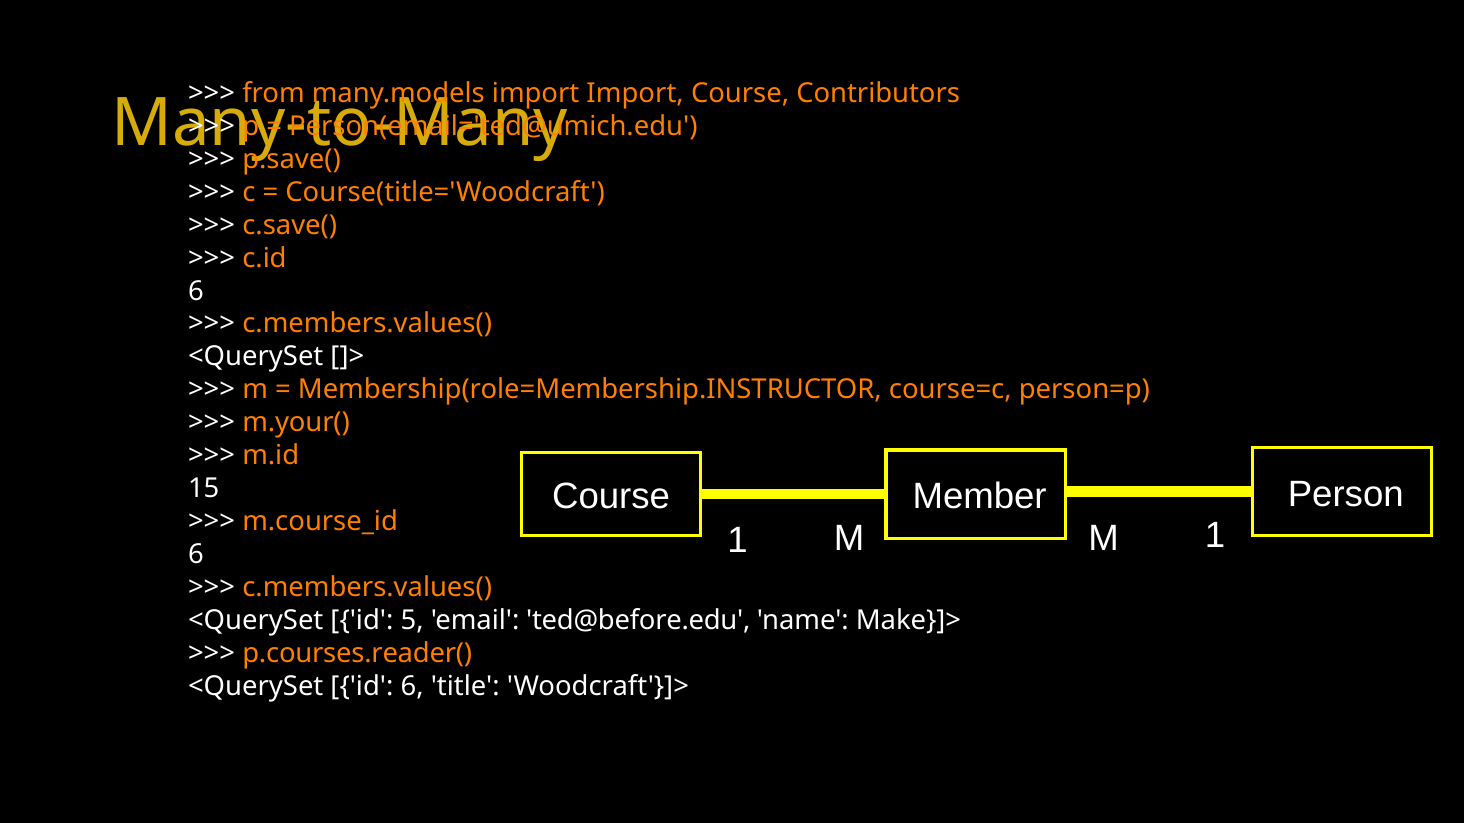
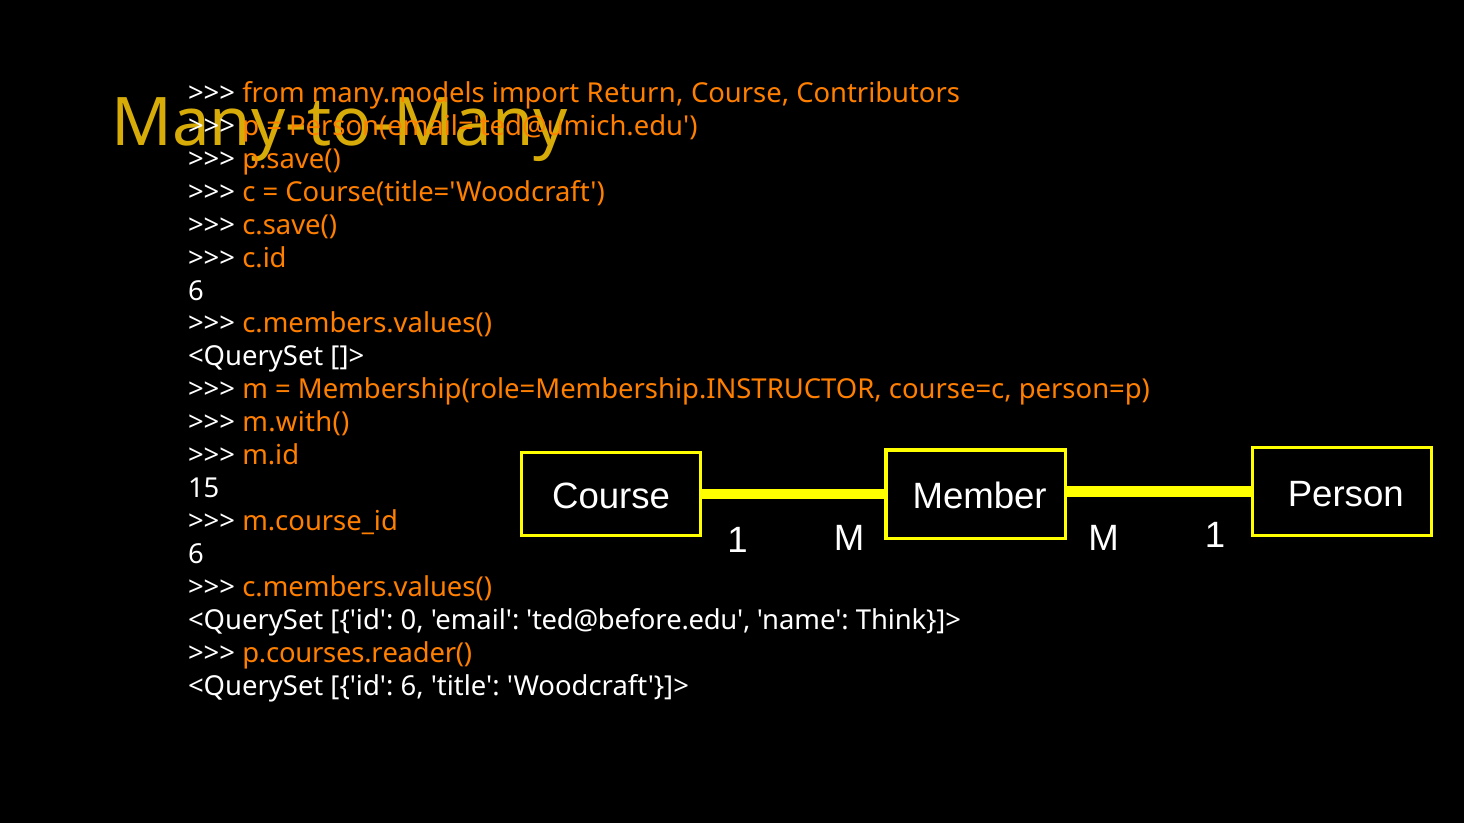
import Import: Import -> Return (635, 94)
m.your(: m.your( -> m.with( (296, 423)
5: 5 -> 0 (412, 621)
Make}]>: Make}]> -> Think}]> (909, 621)
